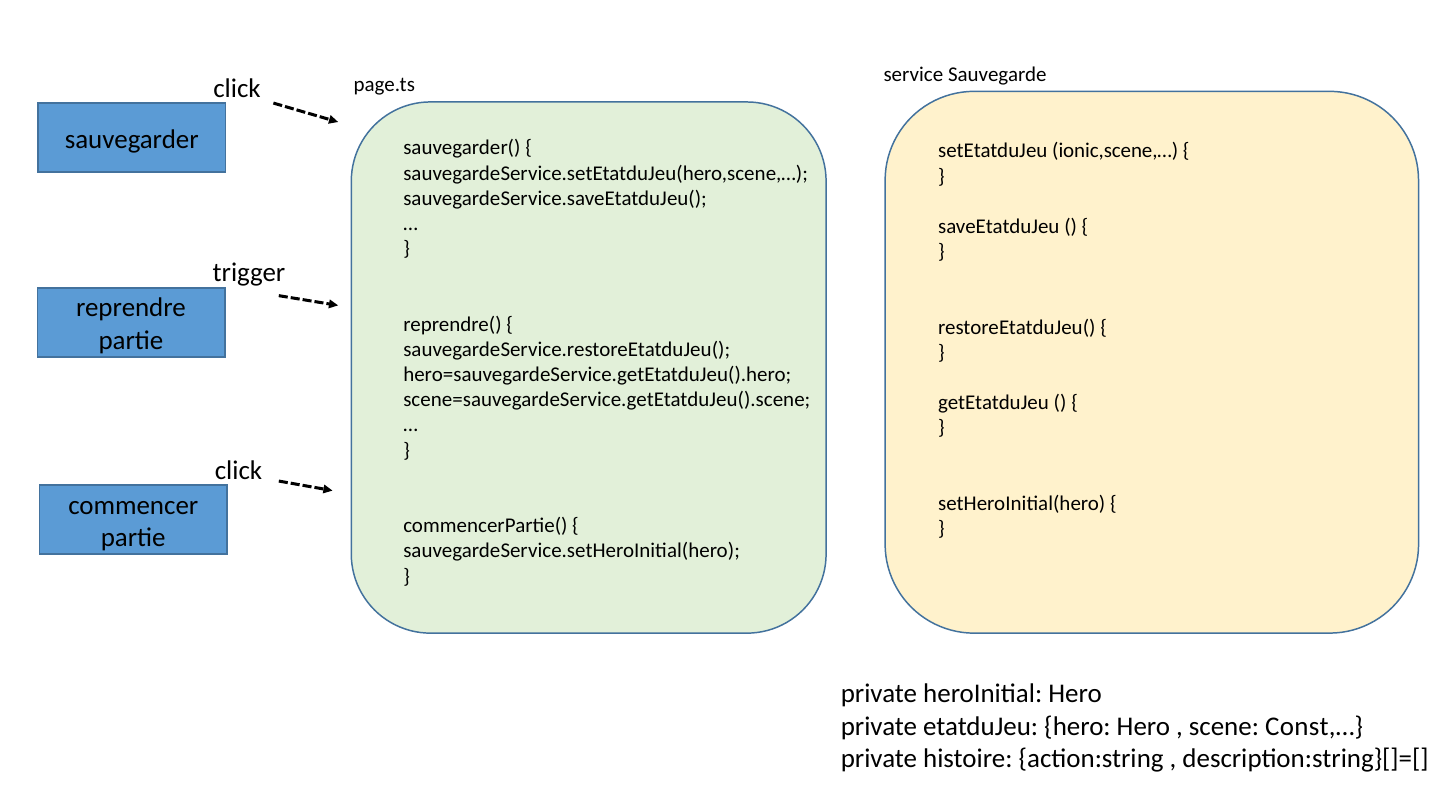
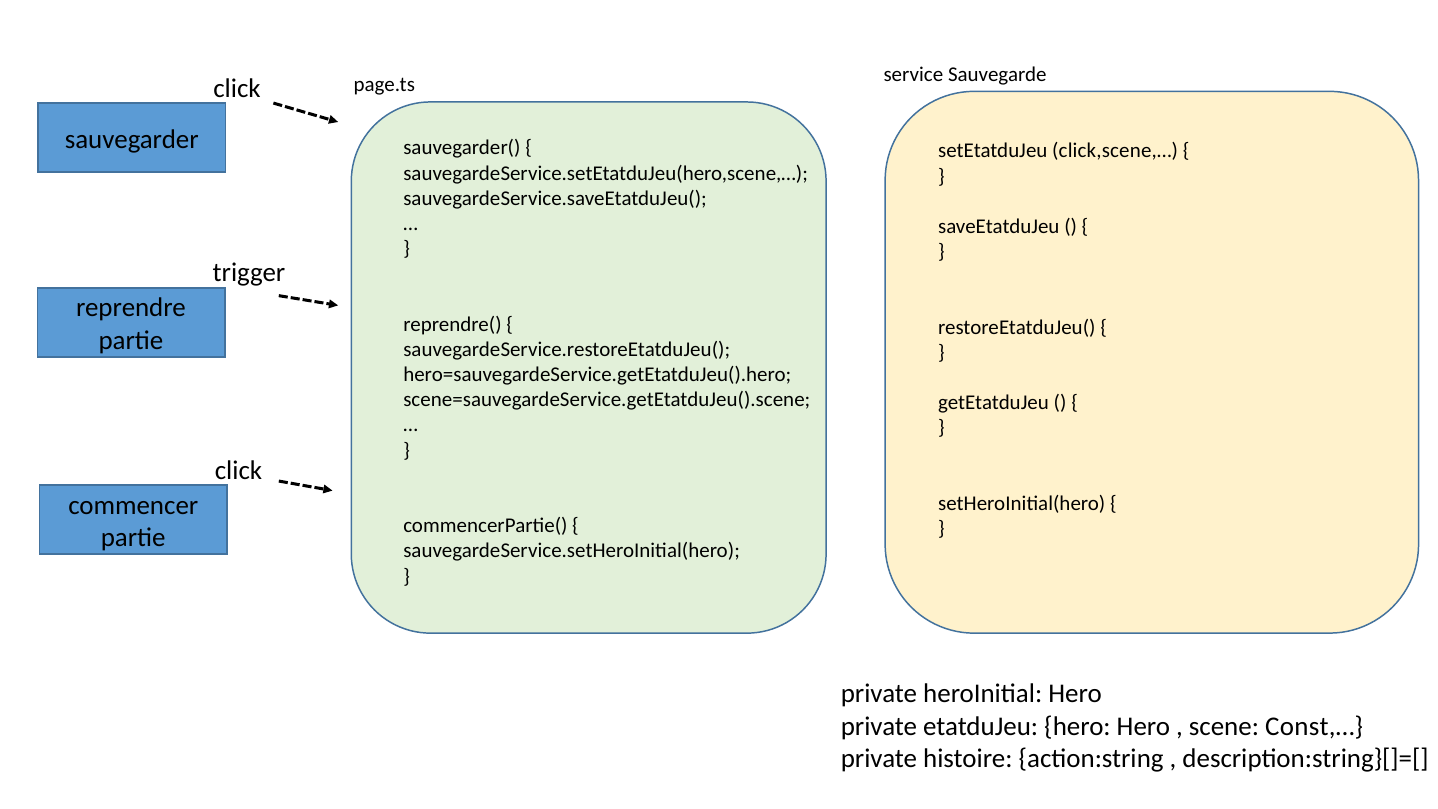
ionic,scene,…: ionic,scene,… -> click,scene,… (1115, 151)
